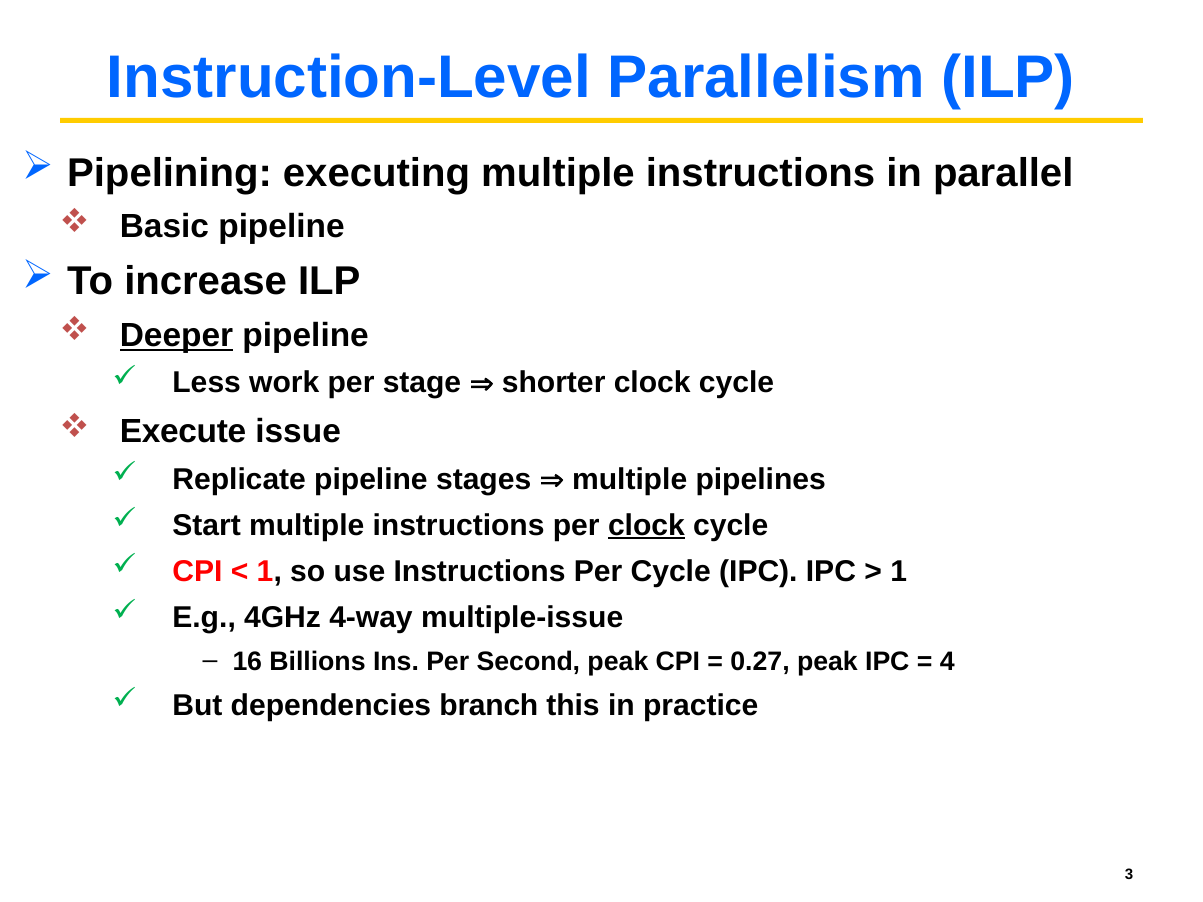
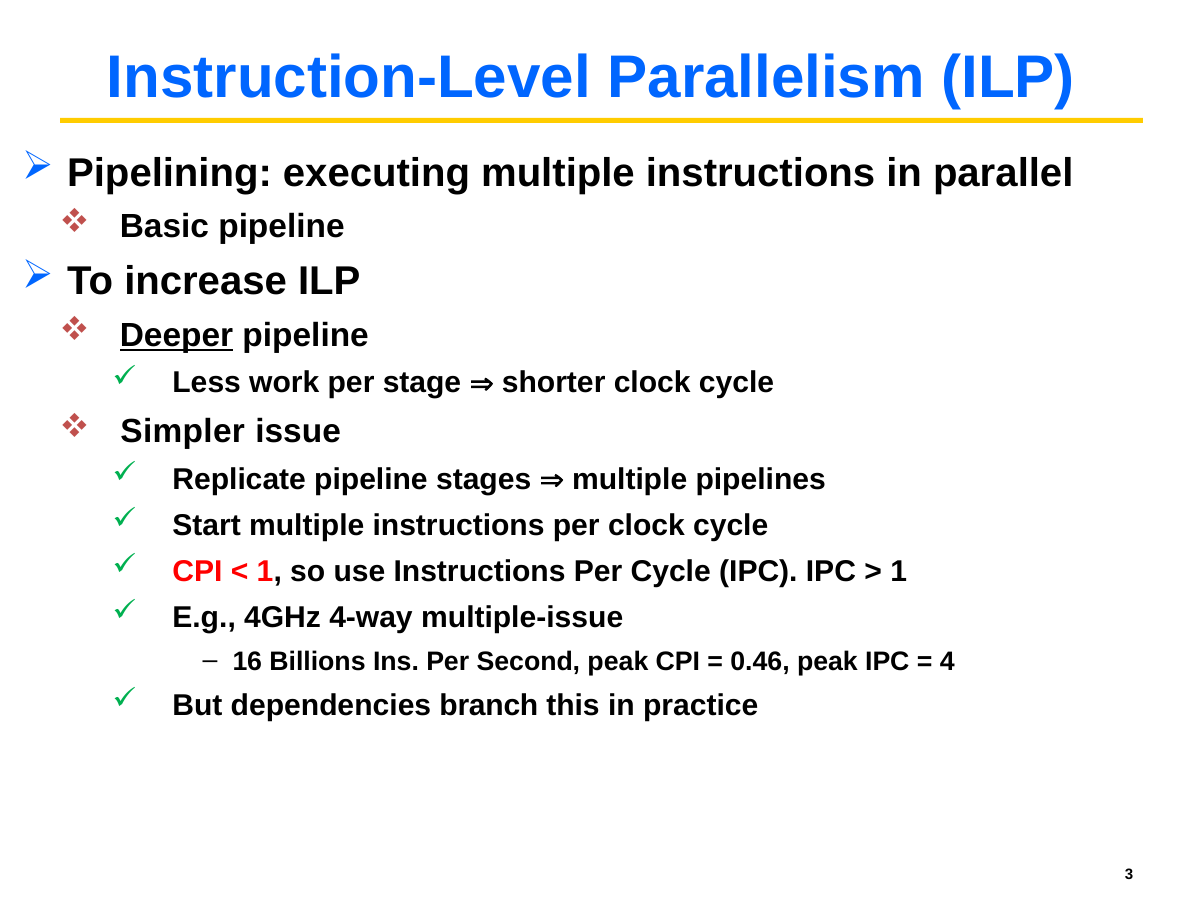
Execute: Execute -> Simpler (183, 432)
clock underline: present -> none (646, 526)
0.27: 0.27 -> 0.46 (760, 662)
